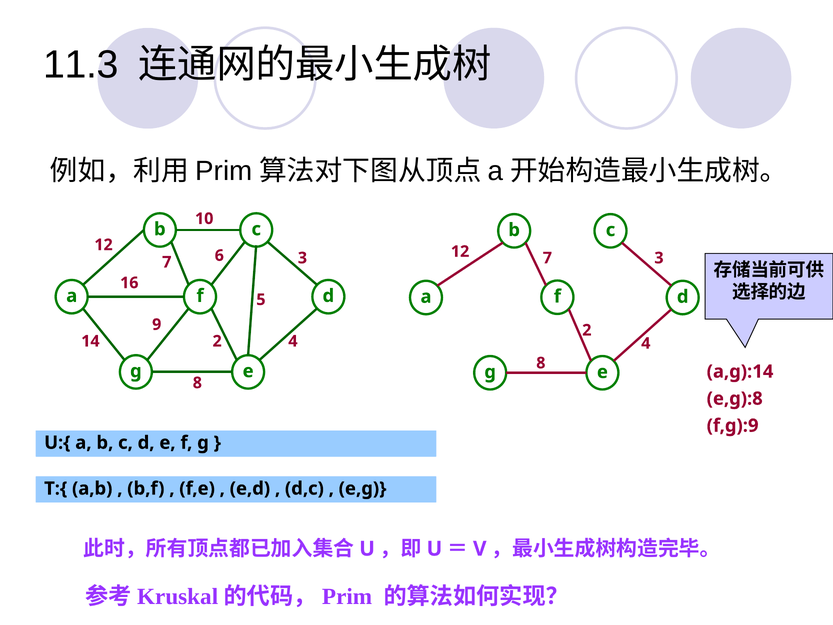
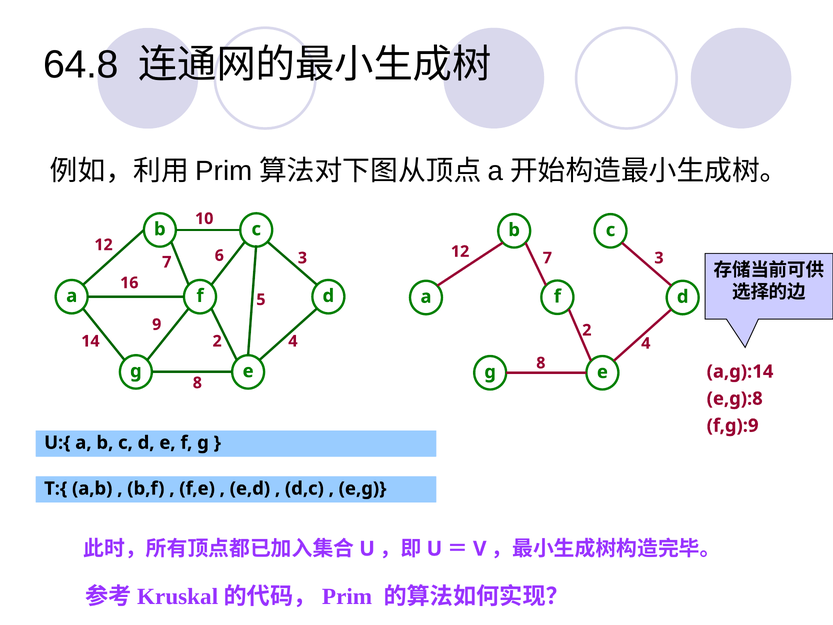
11.3: 11.3 -> 64.8 (81, 65)
